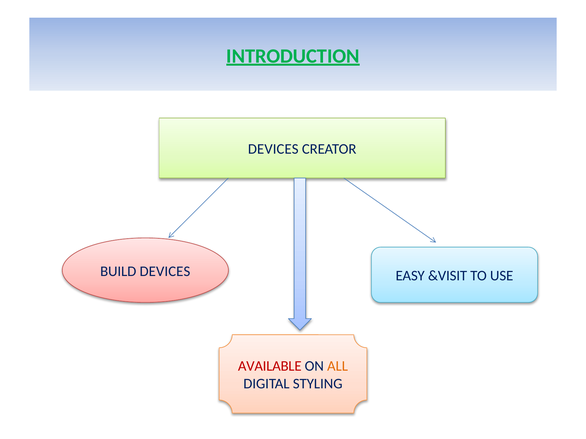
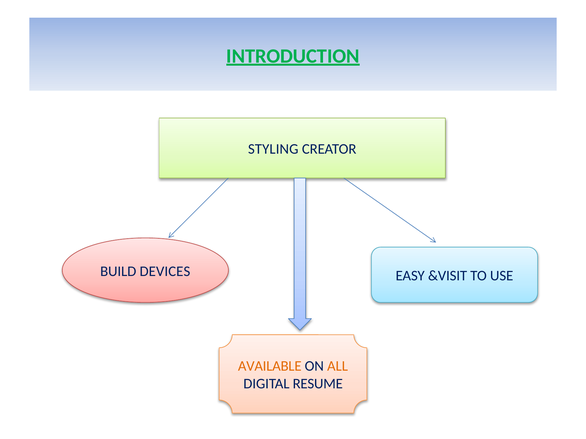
DEVICES: DEVICES -> STYLING (273, 149)
AVAILABLE colour: red -> orange (270, 367)
STYLING: STYLING -> RESUME (318, 384)
